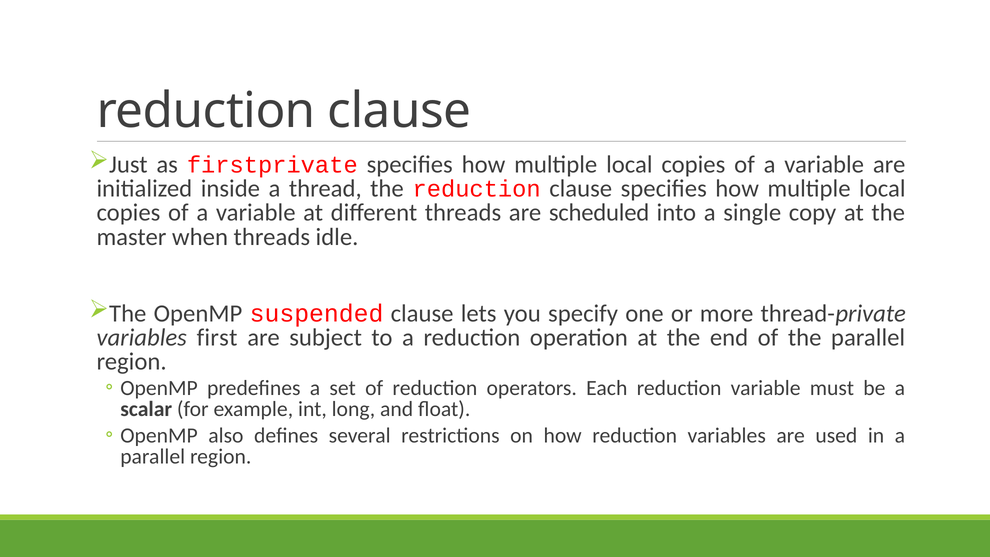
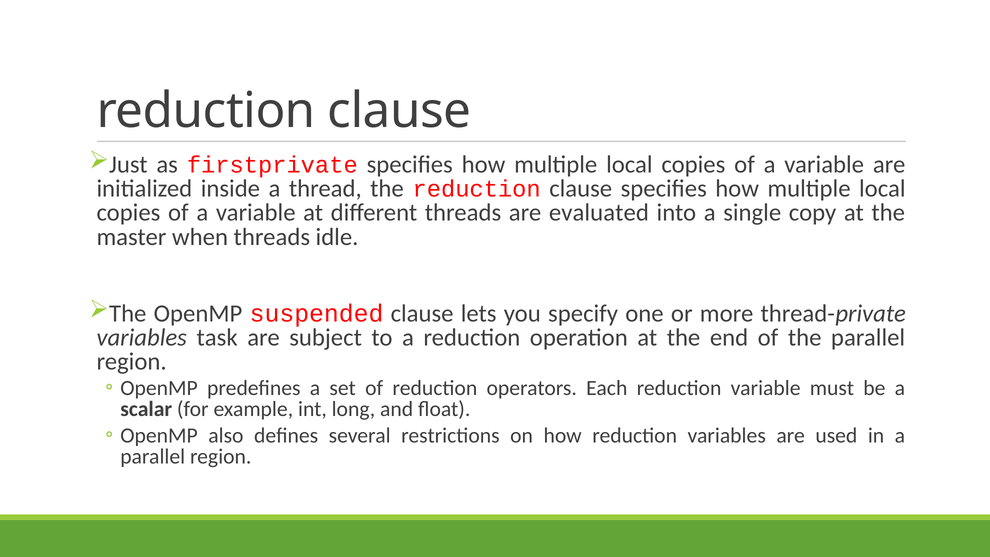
scheduled: scheduled -> evaluated (599, 213)
first: first -> task (217, 338)
